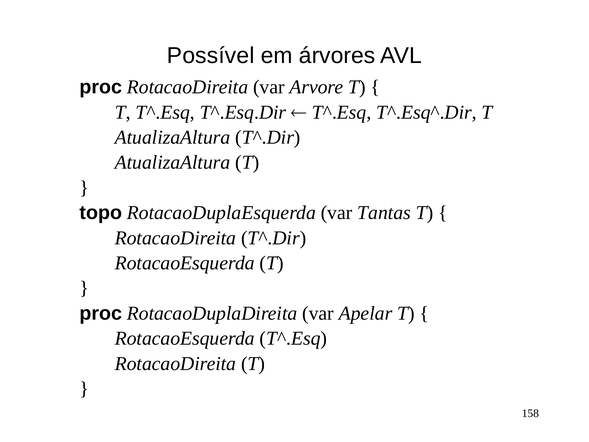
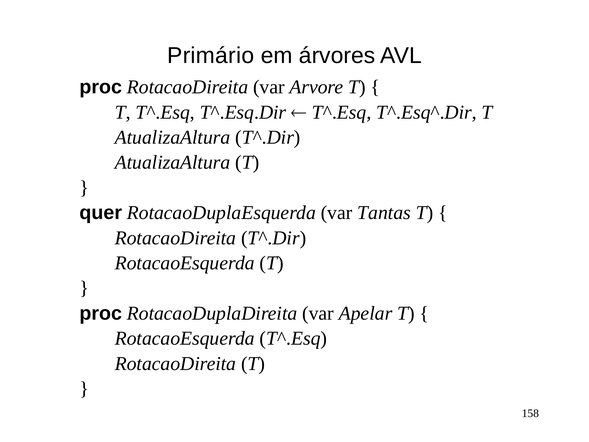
Possível: Possível -> Primário (211, 56)
topo: topo -> quer (101, 213)
